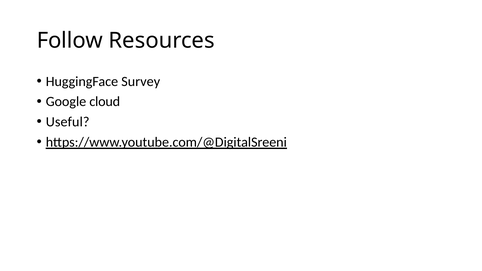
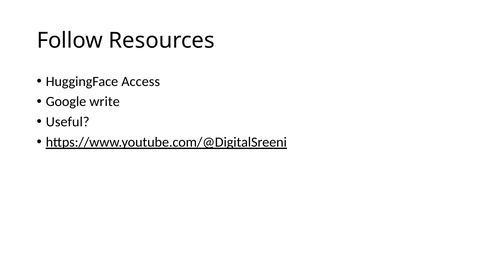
Survey: Survey -> Access (141, 81)
cloud: cloud -> write (105, 102)
